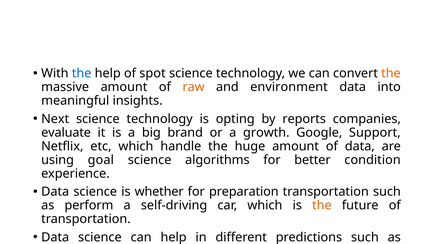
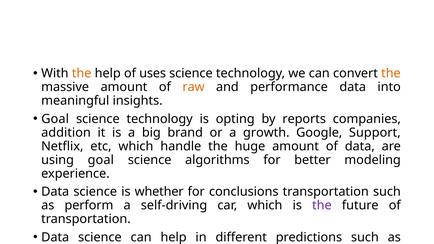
the colour: blue -> orange (82, 73)
spot: spot -> uses (153, 73)
environment: environment -> performance (289, 87)
Next: Next -> Goal (55, 119)
evaluate: evaluate -> addition (66, 133)
condition: condition -> modeling (373, 160)
preparation: preparation -> conclusions (244, 192)
the colour: orange -> purple (322, 205)
